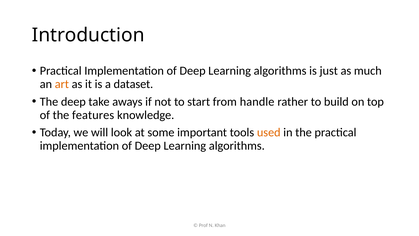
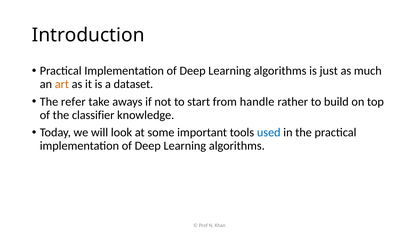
The deep: deep -> refer (73, 102)
features: features -> classifier (93, 115)
used colour: orange -> blue (269, 132)
